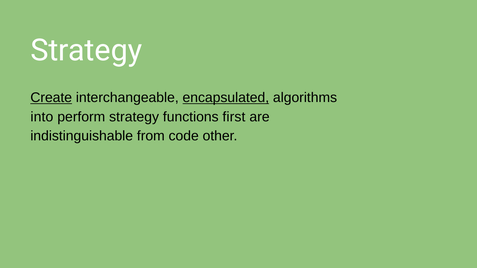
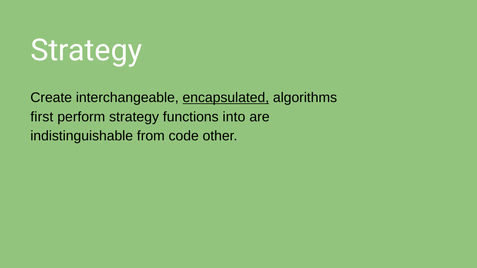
Create underline: present -> none (51, 98)
into: into -> first (42, 117)
first: first -> into (234, 117)
